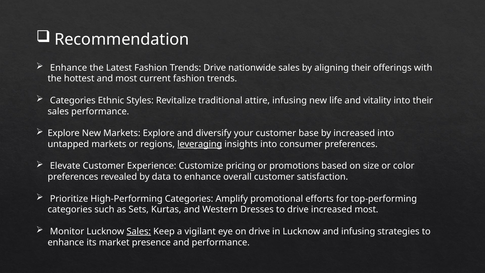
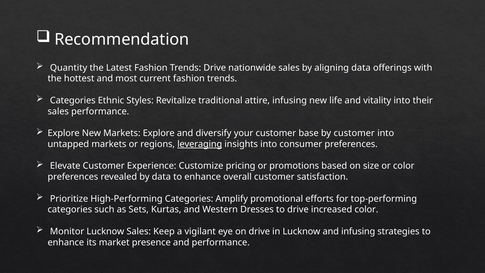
Enhance: Enhance -> Quantity (69, 68)
aligning their: their -> data (361, 68)
by increased: increased -> customer (354, 133)
increased most: most -> color (366, 209)
Sales underline: present -> none (139, 231)
